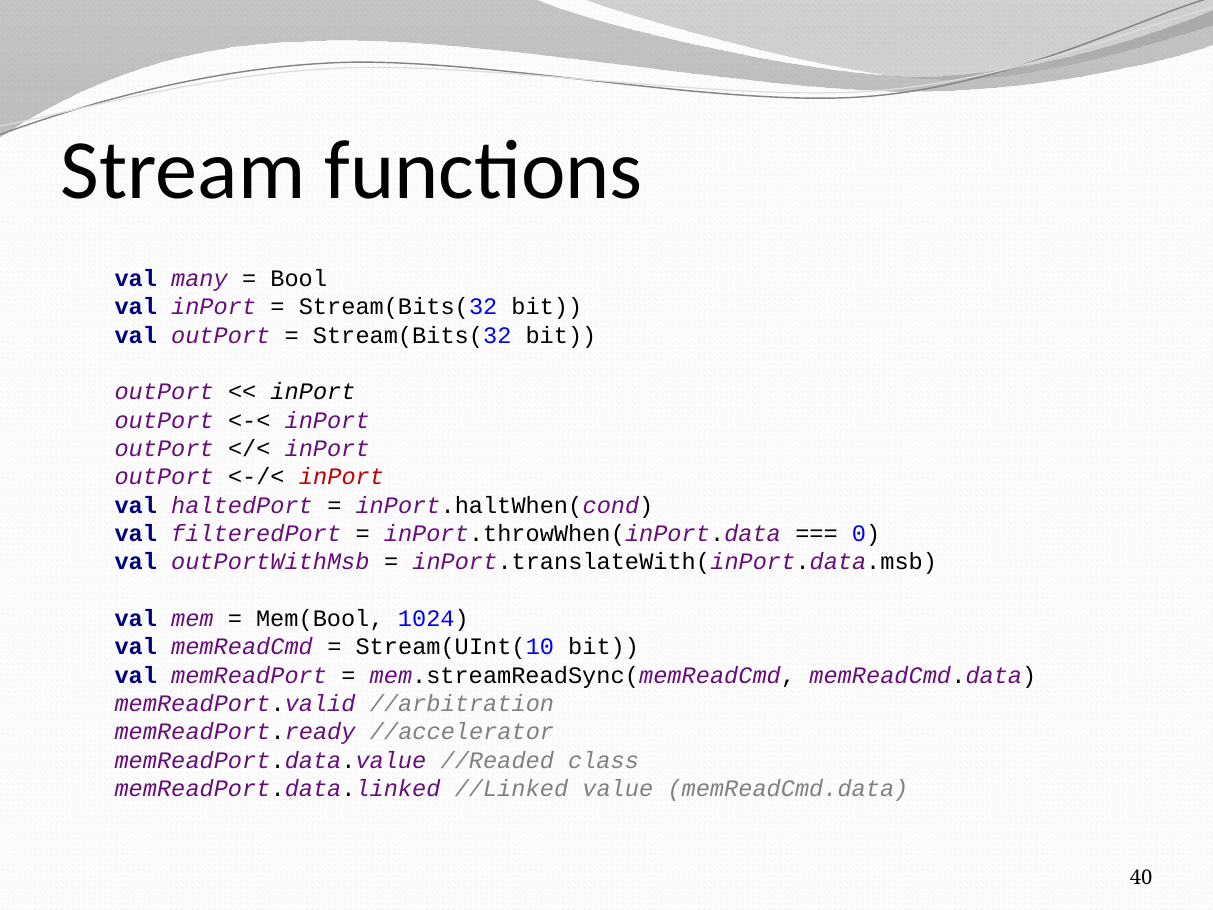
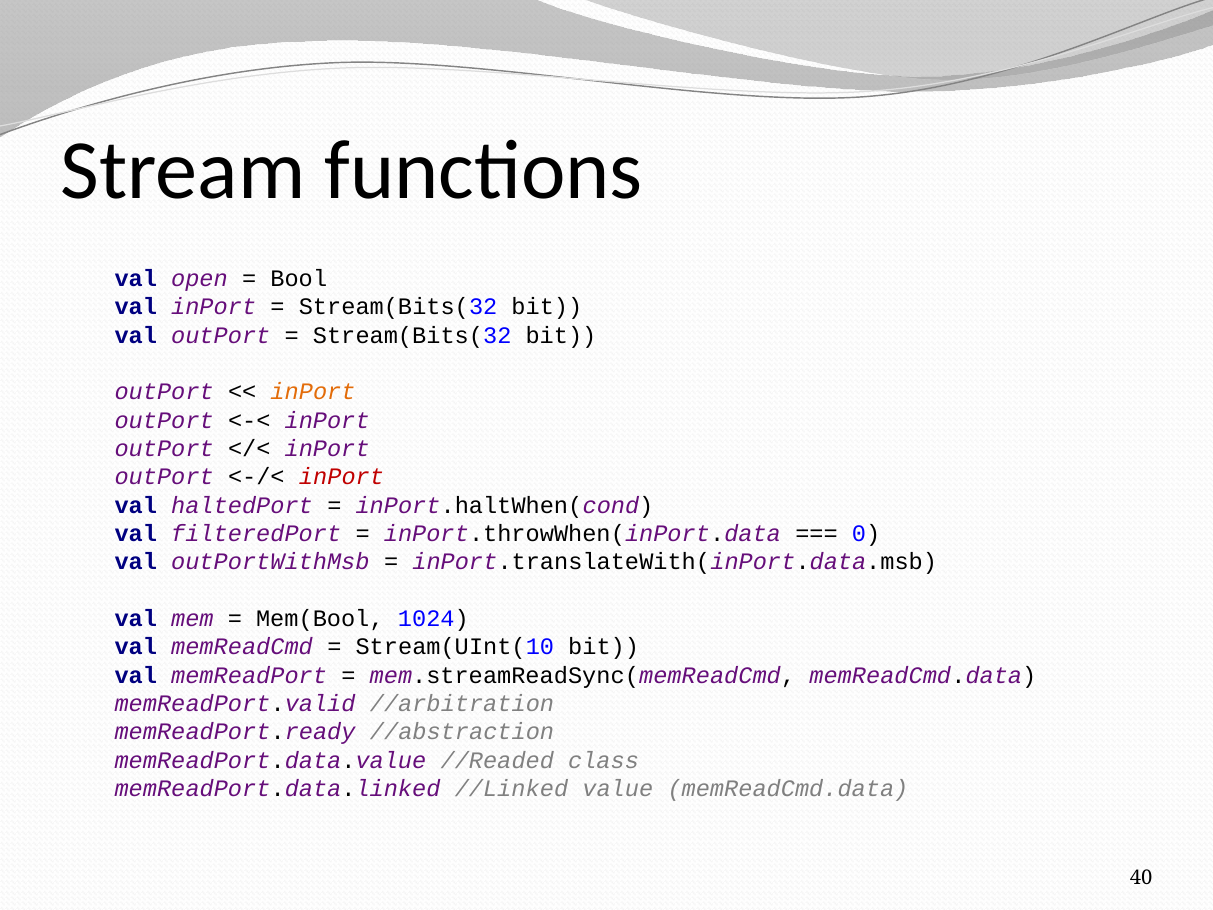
many: many -> open (199, 279)
inPort colour: black -> orange (313, 392)
//accelerator: //accelerator -> //abstraction (462, 732)
